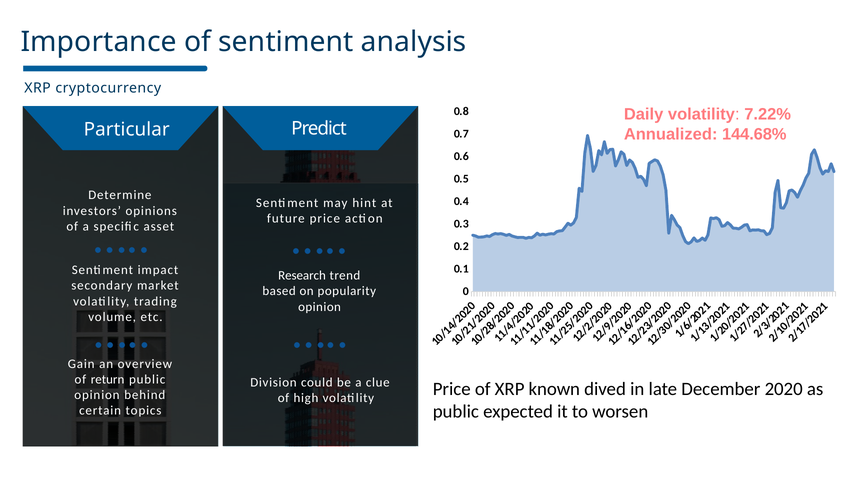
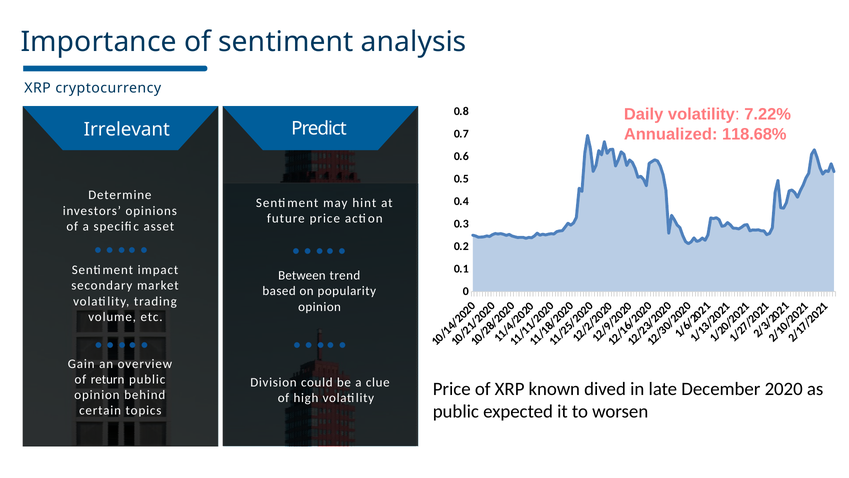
Particular: Particular -> Irrelevant (127, 129)
144.68%: 144.68% -> 118.68% (754, 134)
Research: Research -> Between (302, 276)
